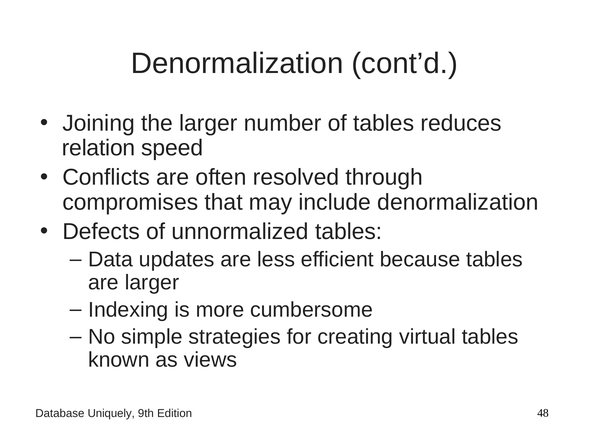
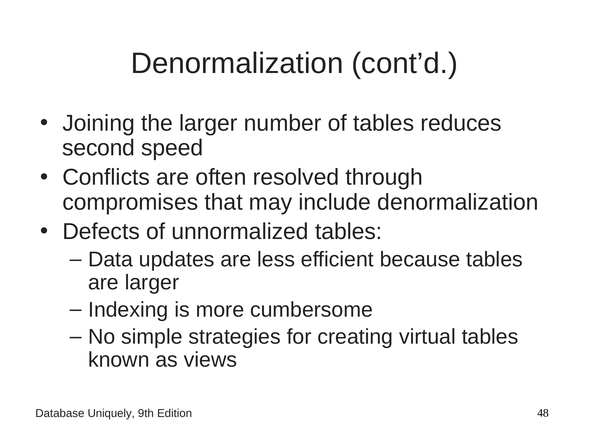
relation: relation -> second (99, 148)
